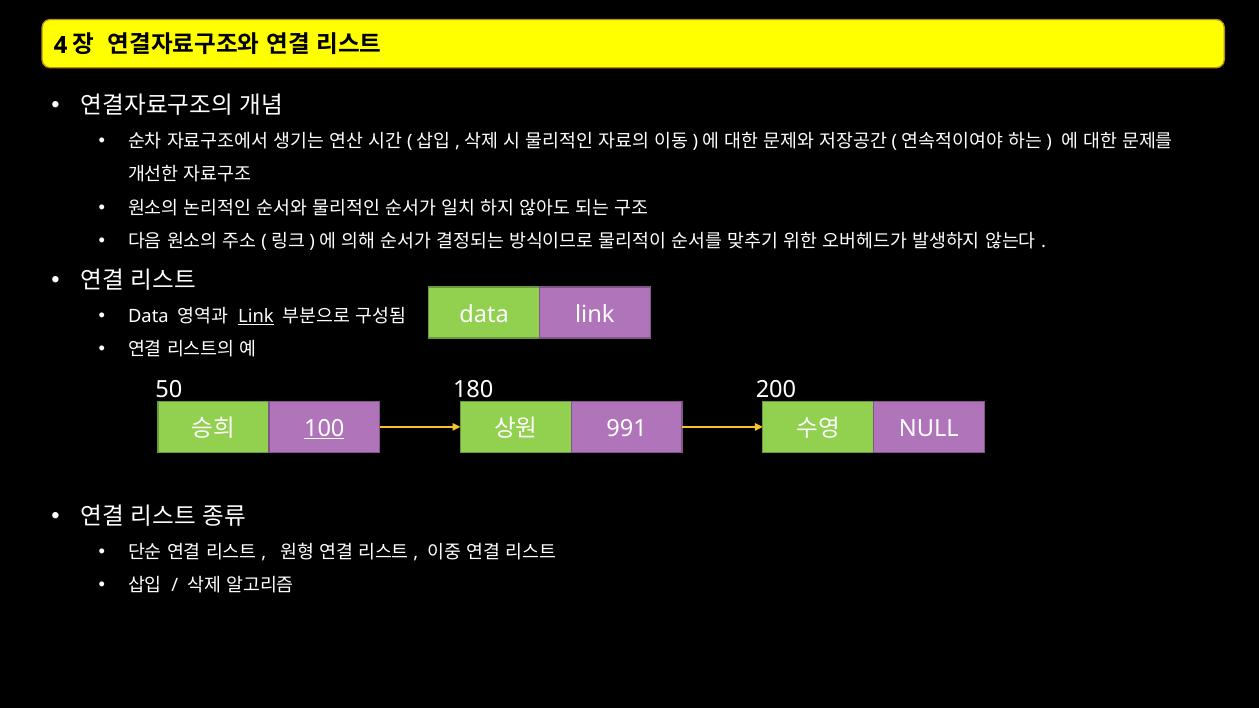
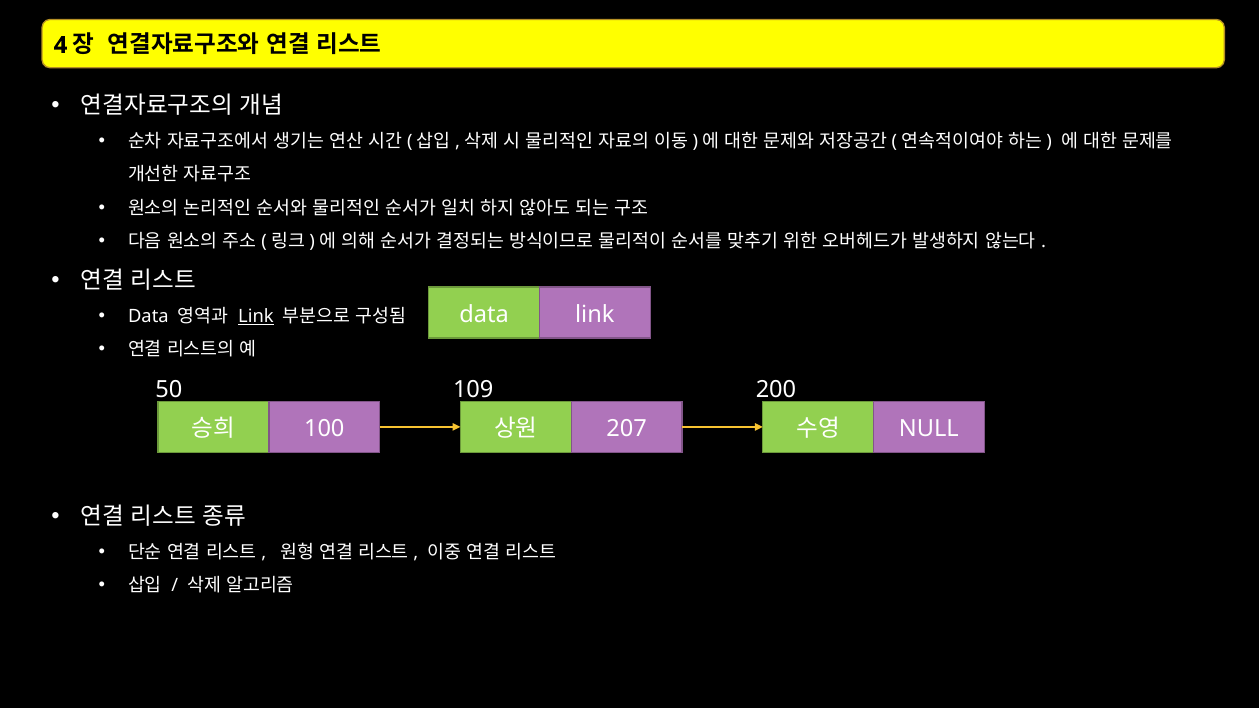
180: 180 -> 109 (473, 389)
100 underline: present -> none (324, 429)
991: 991 -> 207 (627, 429)
